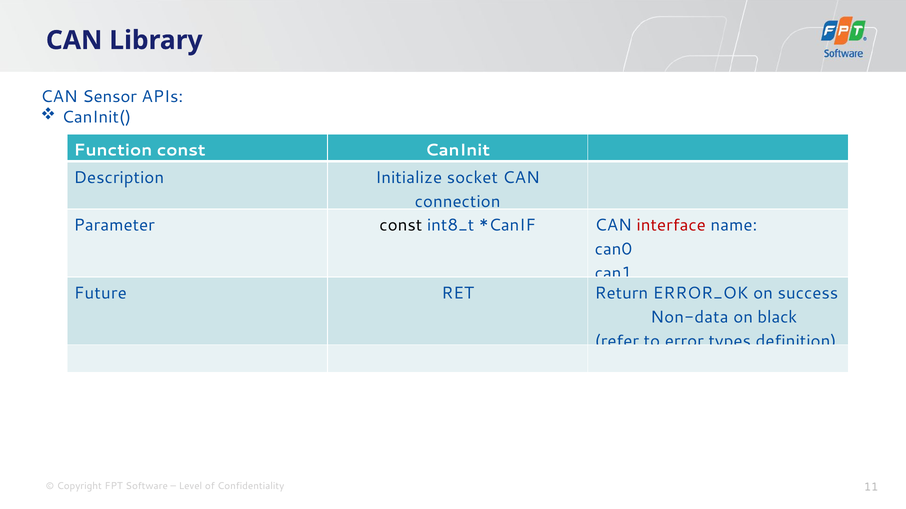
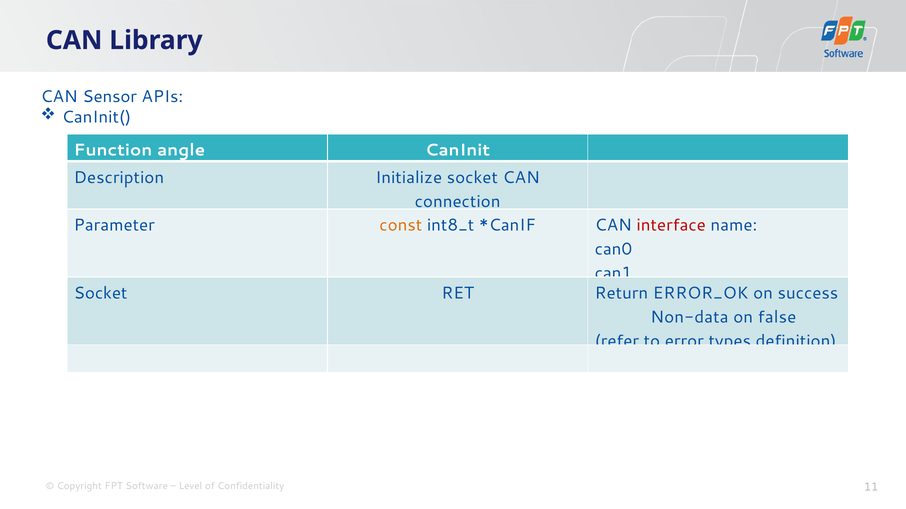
Function const: const -> angle (181, 150)
const colour: black -> orange (401, 226)
Future: Future -> Socket (101, 294)
black: black -> false (777, 318)
